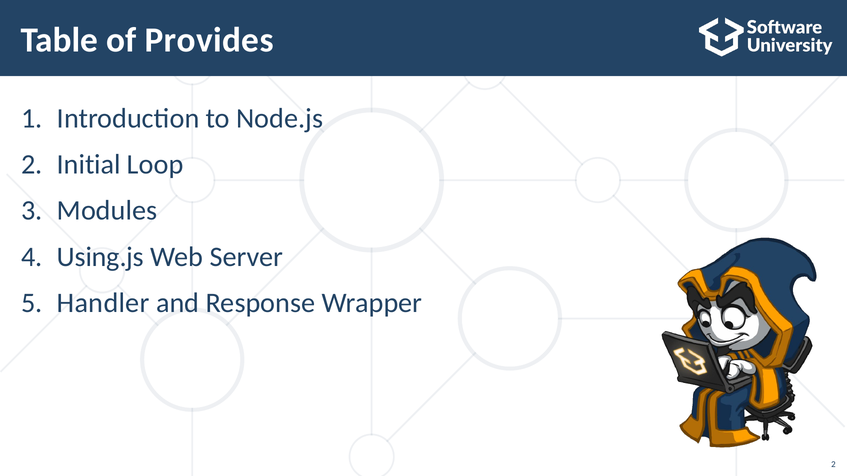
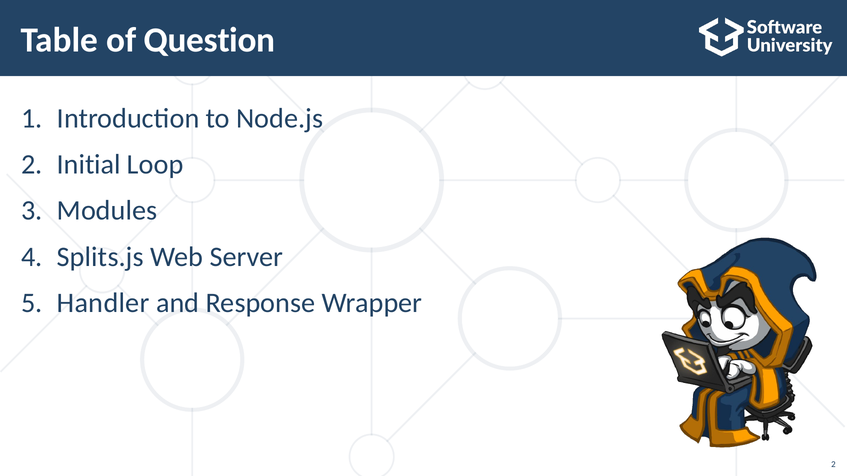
Provides: Provides -> Question (210, 40)
Using.js: Using.js -> Splits.js (100, 257)
